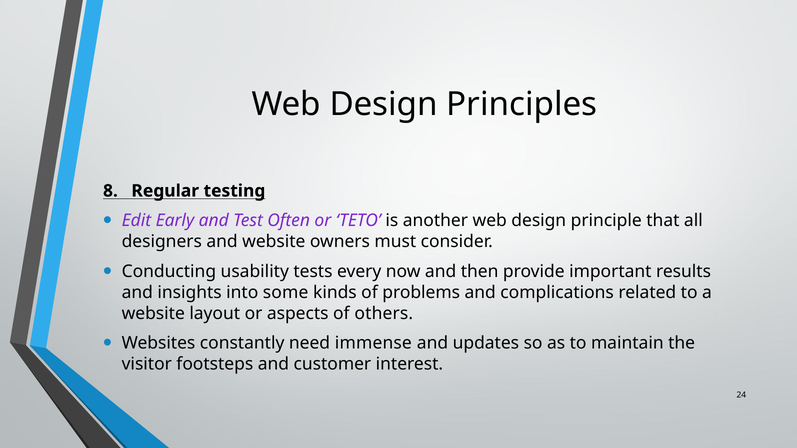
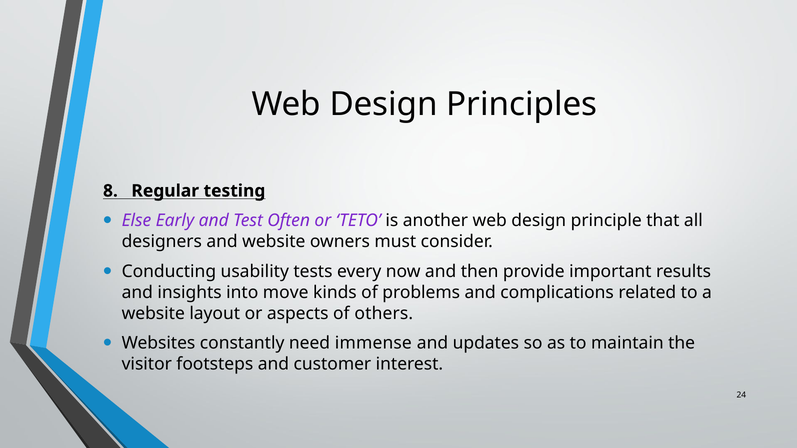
Edit: Edit -> Else (136, 221)
some: some -> move (286, 293)
